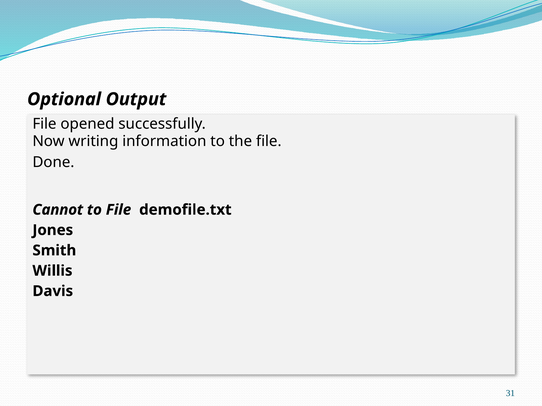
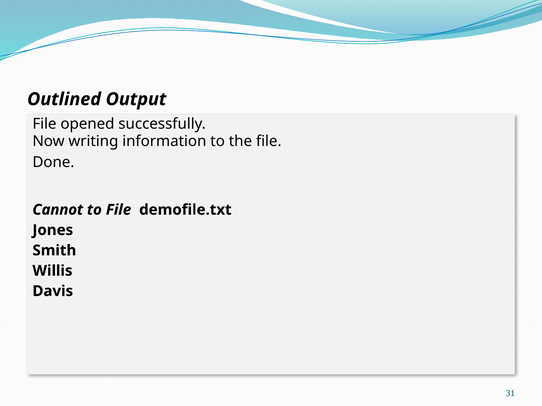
Optional: Optional -> Outlined (64, 99)
